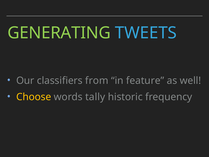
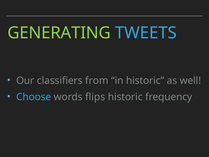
in feature: feature -> historic (145, 80)
Choose colour: yellow -> light blue (34, 97)
tally: tally -> flips (95, 97)
